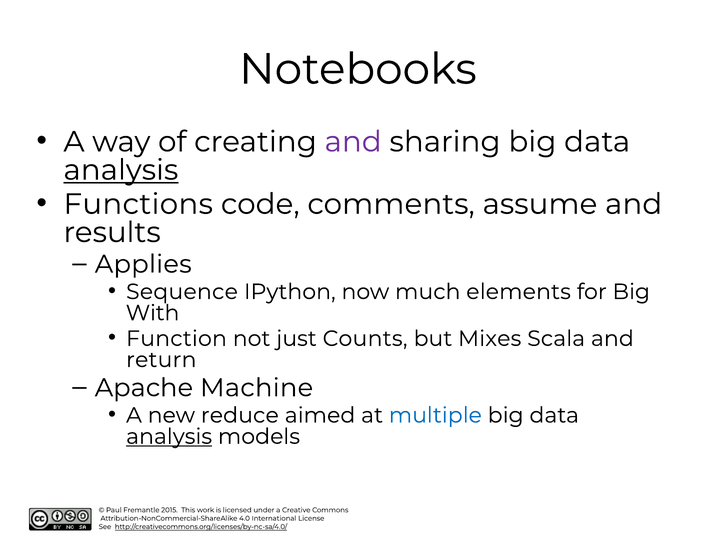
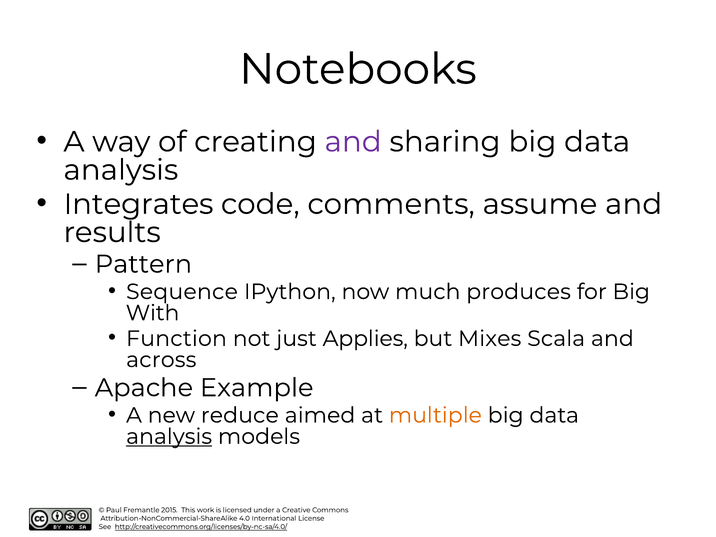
analysis underline: present -> none (121, 170)
Functions: Functions -> Integrates (138, 204)
Applies: Applies -> Pattern (143, 264)
elements: elements -> produces (519, 292)
Counts: Counts -> Applies (365, 339)
return: return -> across (161, 360)
Machine: Machine -> Example (257, 388)
multiple colour: blue -> orange (435, 415)
